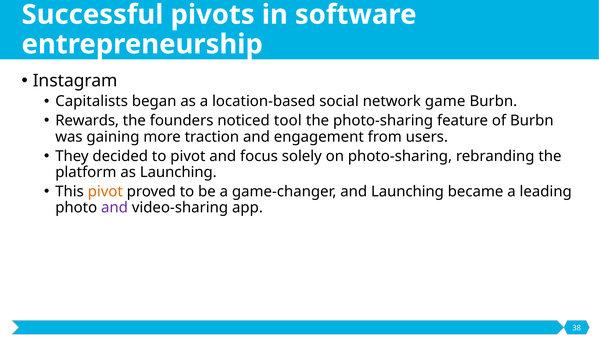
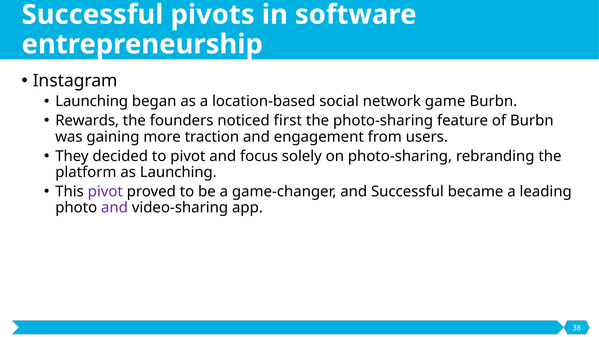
Capitalists: Capitalists -> Launching (92, 101)
tool: tool -> first (288, 121)
pivot colour: orange -> purple (105, 191)
and Launching: Launching -> Successful (407, 191)
